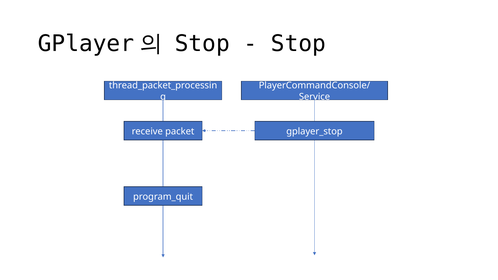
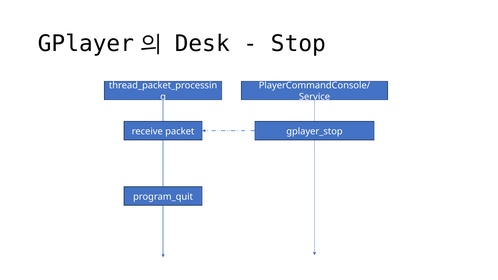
Stop: Stop -> Desk (202, 44)
